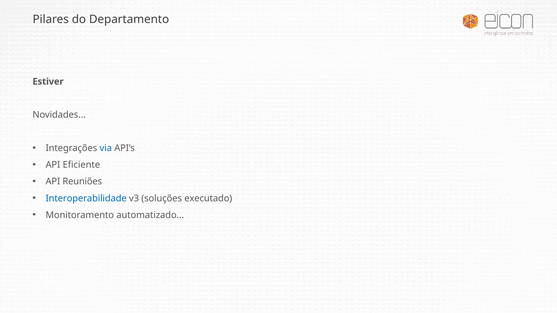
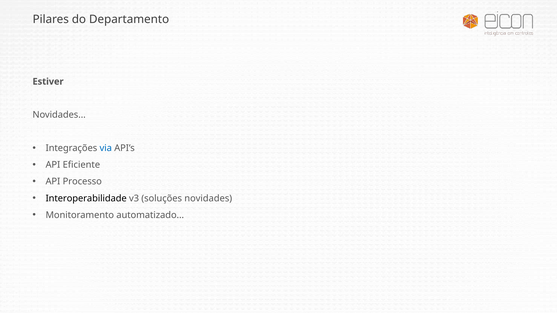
Reuniões: Reuniões -> Processo (82, 182)
Interoperabilidade colour: blue -> black (86, 198)
soluções executado: executado -> novidades (208, 198)
